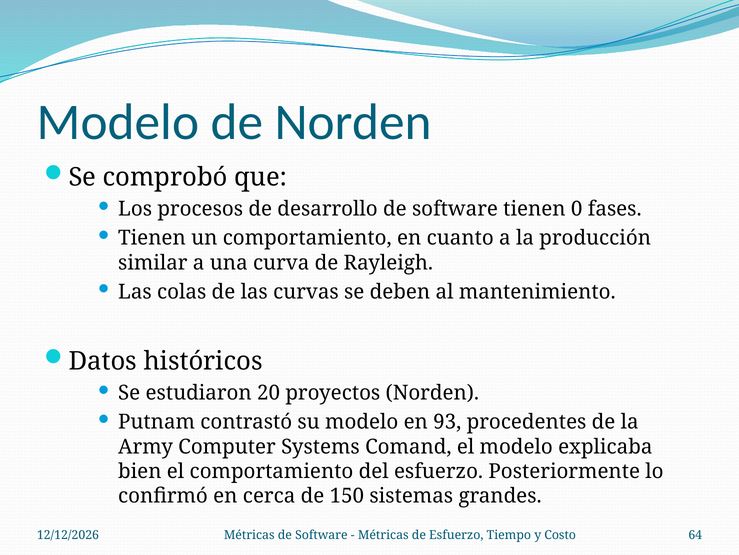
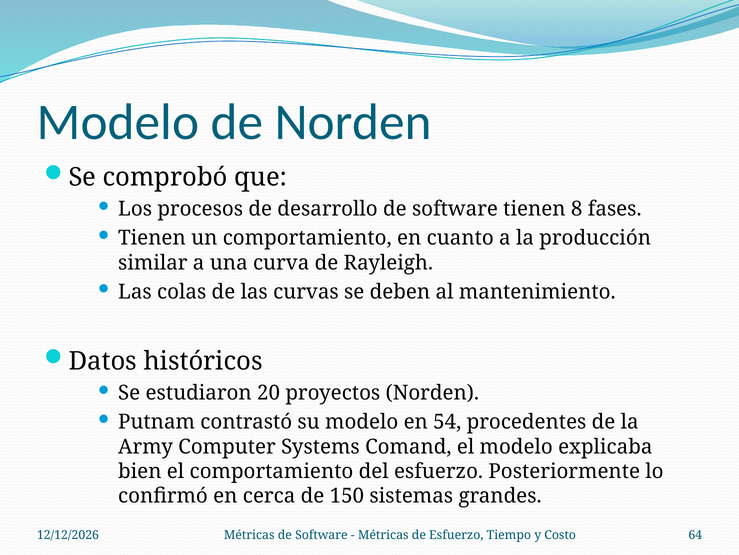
0: 0 -> 8 (577, 209)
93: 93 -> 54 (447, 422)
